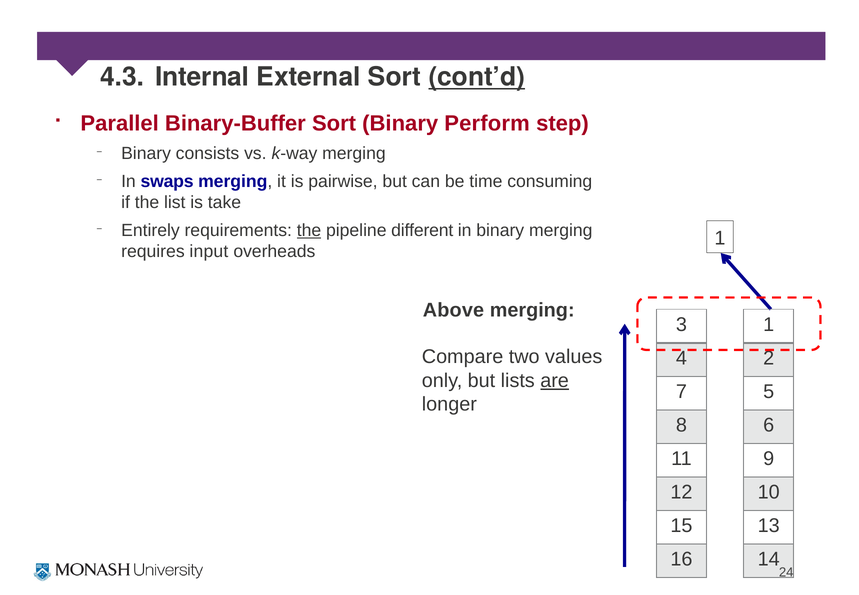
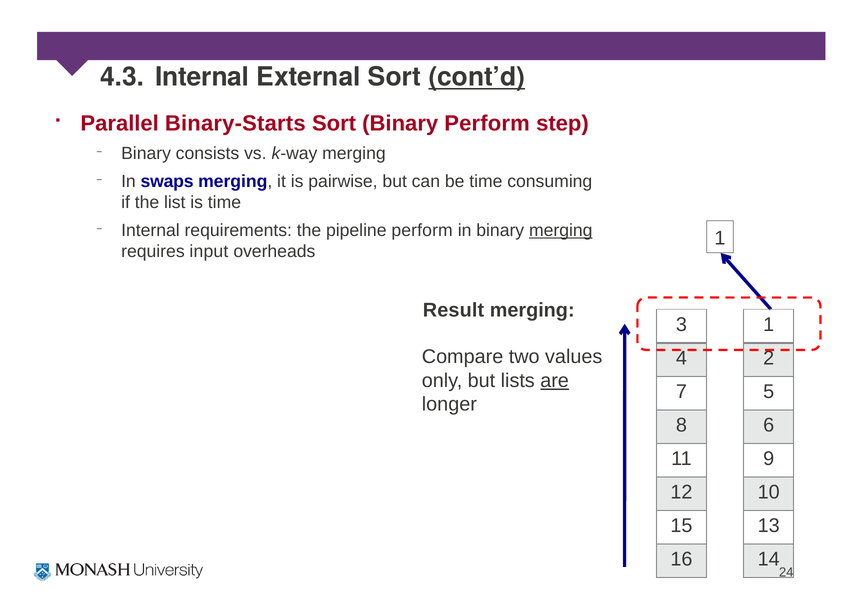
Binary-Buffer: Binary-Buffer -> Binary-Starts (235, 123)
is take: take -> time (224, 202)
Entirely: Entirely -> Internal (150, 230)
the underline: present -> none (309, 230)
pipeline different: different -> perform (422, 230)
merging underline: none -> present (561, 230)
Above: Above -> Result (453, 310)
